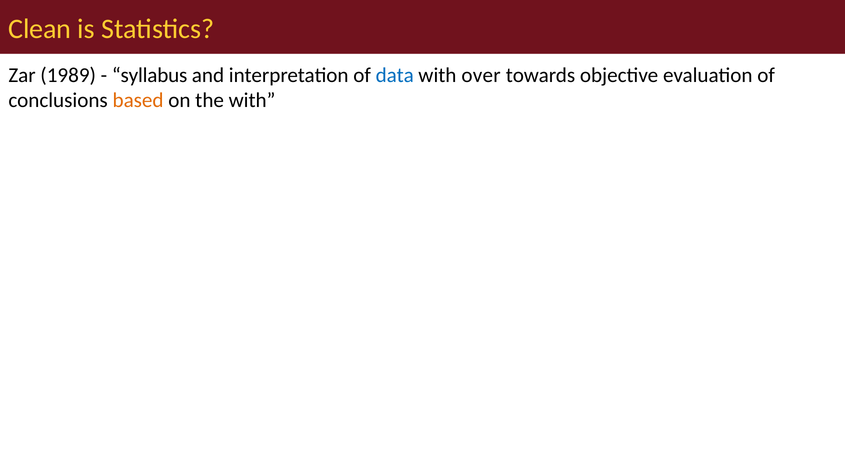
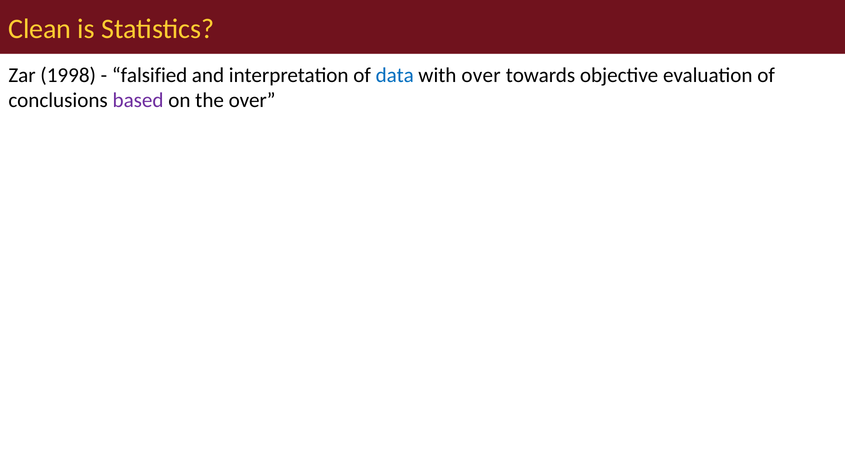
1989: 1989 -> 1998 (68, 75)
syllabus: syllabus -> falsified (150, 75)
based colour: orange -> purple (138, 101)
the with: with -> over (252, 101)
